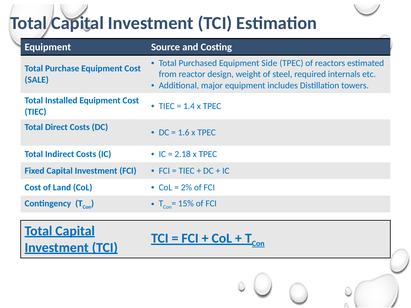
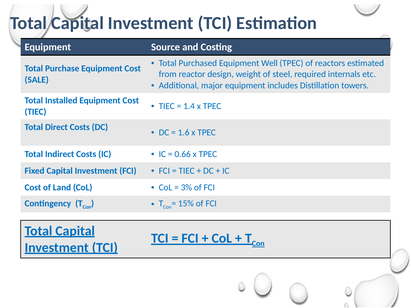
Side: Side -> Well (269, 63)
2.18: 2.18 -> 0.66 (183, 154)
2%: 2% -> 3% (186, 188)
